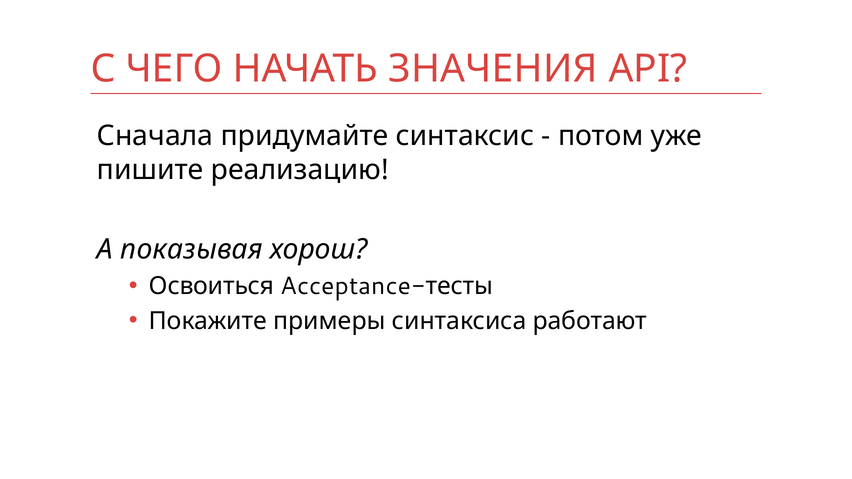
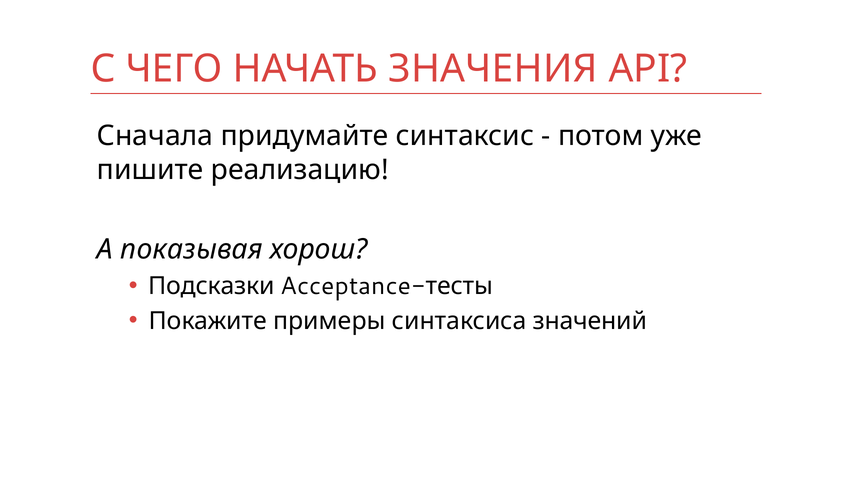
Освоиться: Освоиться -> Подсказки (212, 286)
работают: работают -> значений (590, 321)
